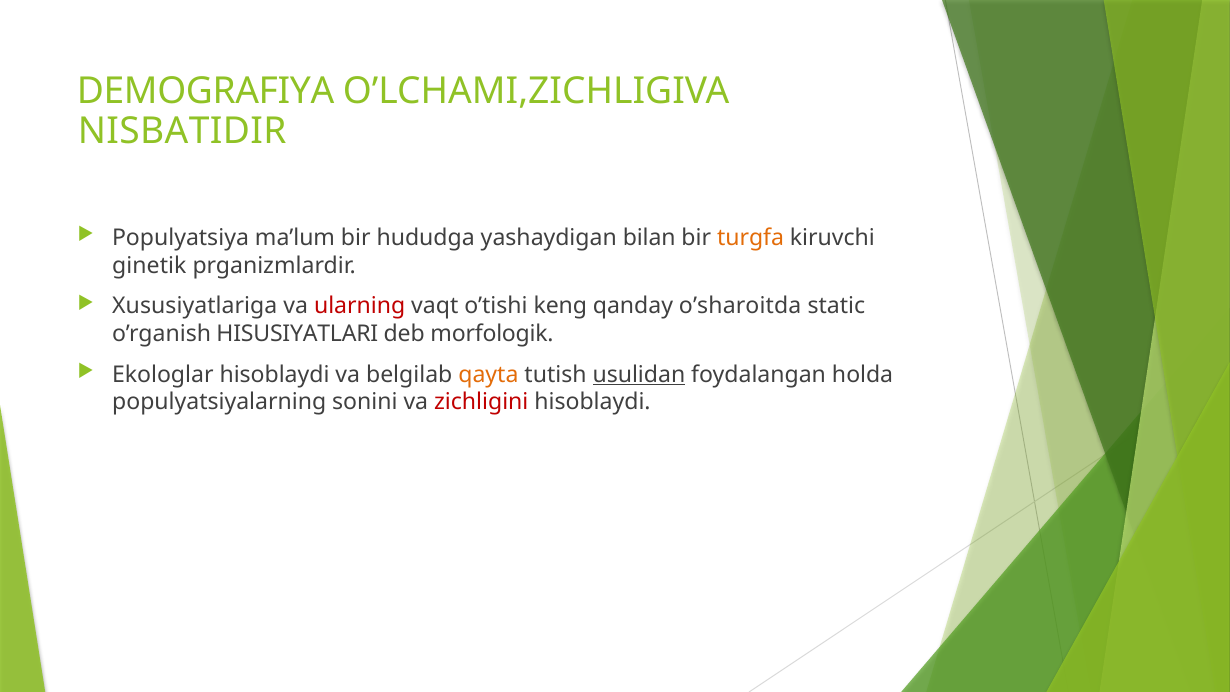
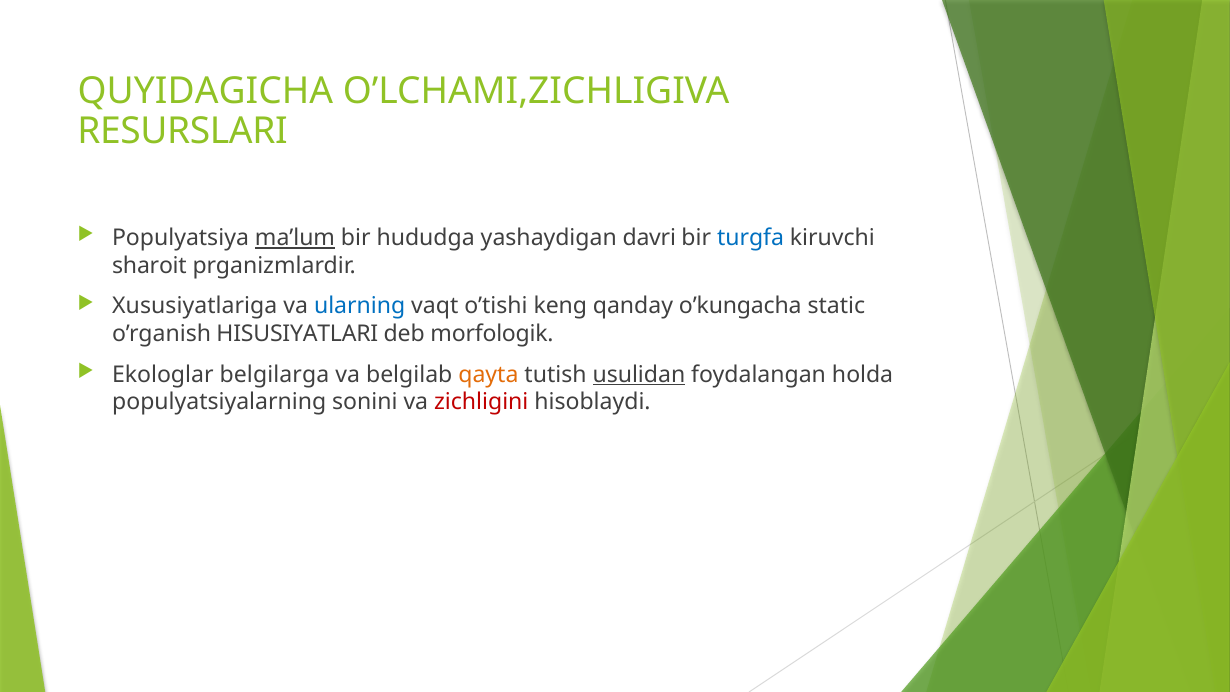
DEMOGRAFIYA: DEMOGRAFIYA -> QUYIDAGICHA (205, 91)
NISBATIDIR: NISBATIDIR -> RESURSLARI (182, 131)
ma’lum underline: none -> present (295, 238)
bilan: bilan -> davri (649, 238)
turgfa colour: orange -> blue (751, 238)
ginetik: ginetik -> sharoit (149, 266)
ularning colour: red -> blue (360, 306)
o’sharoitda: o’sharoitda -> o’kungacha (740, 306)
Ekologlar hisoblaydi: hisoblaydi -> belgilarga (274, 374)
